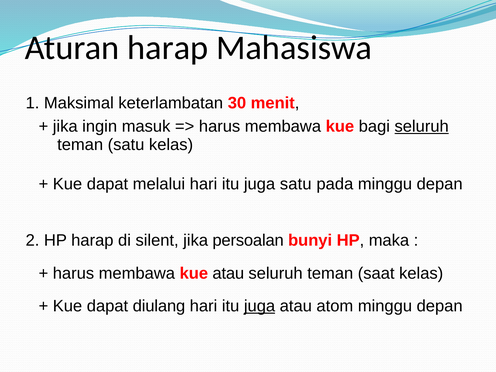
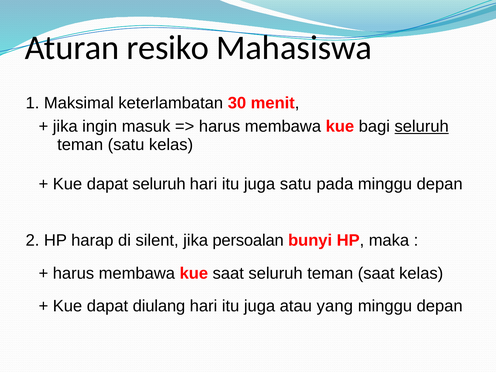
Aturan harap: harap -> resiko (168, 48)
dapat melalui: melalui -> seluruh (159, 184)
kue atau: atau -> saat (228, 273)
juga underline: present -> none (260, 306)
atom: atom -> yang (335, 306)
